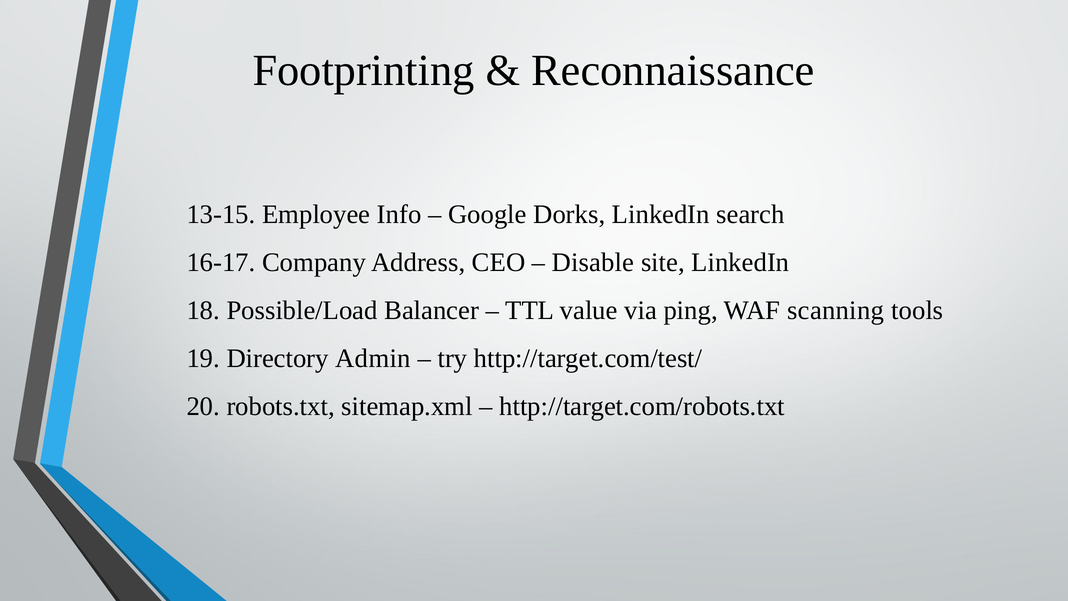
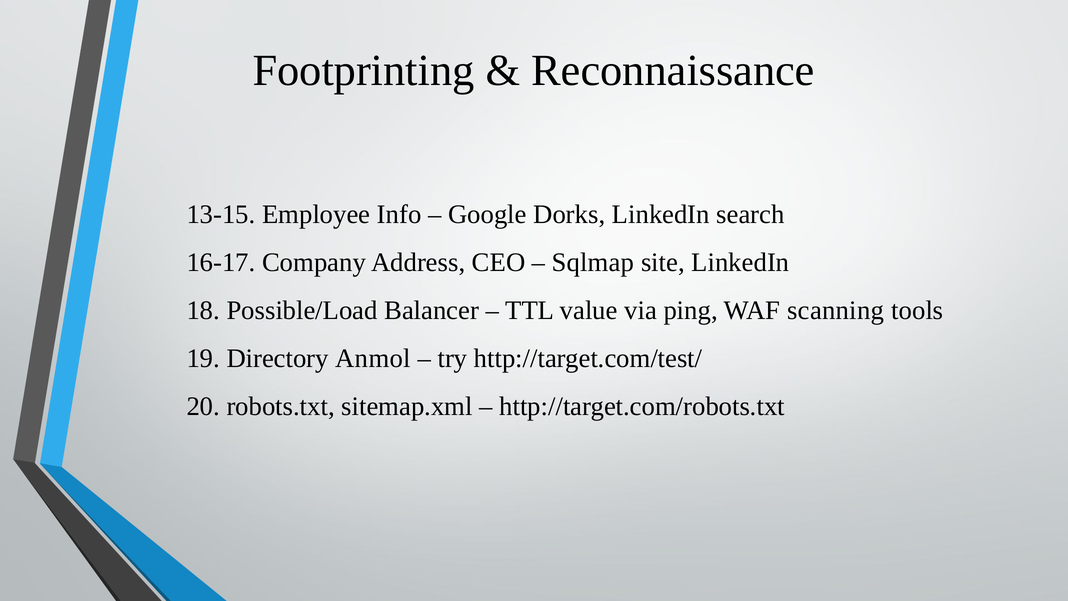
Disable: Disable -> Sqlmap (593, 262)
Admin: Admin -> Anmol (373, 358)
